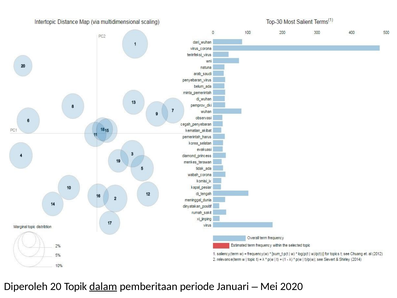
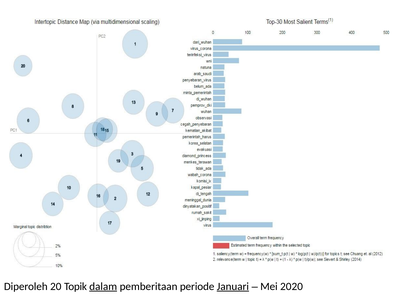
Januari underline: none -> present (233, 286)
